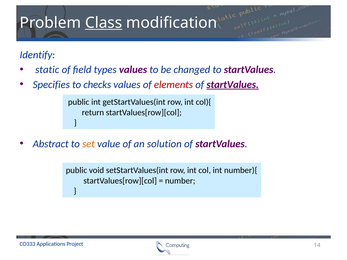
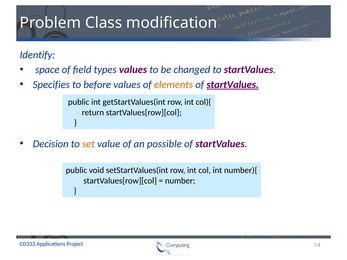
Class underline: present -> none (104, 23)
static: static -> space (47, 70)
checks: checks -> before (97, 85)
elements colour: red -> orange (173, 85)
Abstract: Abstract -> Decision (51, 144)
solution: solution -> possible (164, 144)
